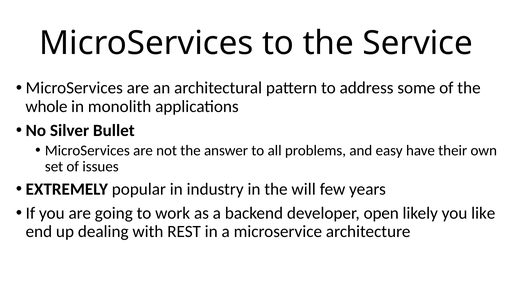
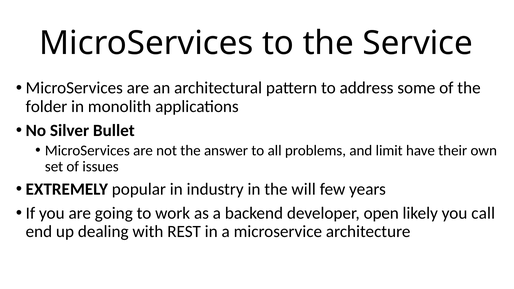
whole: whole -> folder (46, 107)
easy: easy -> limit (389, 150)
like: like -> call (483, 213)
